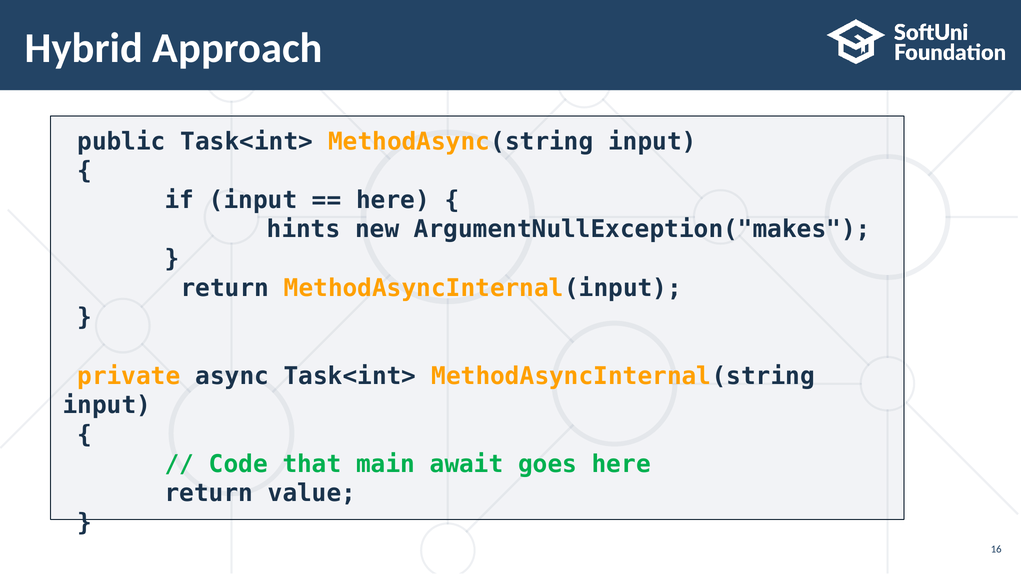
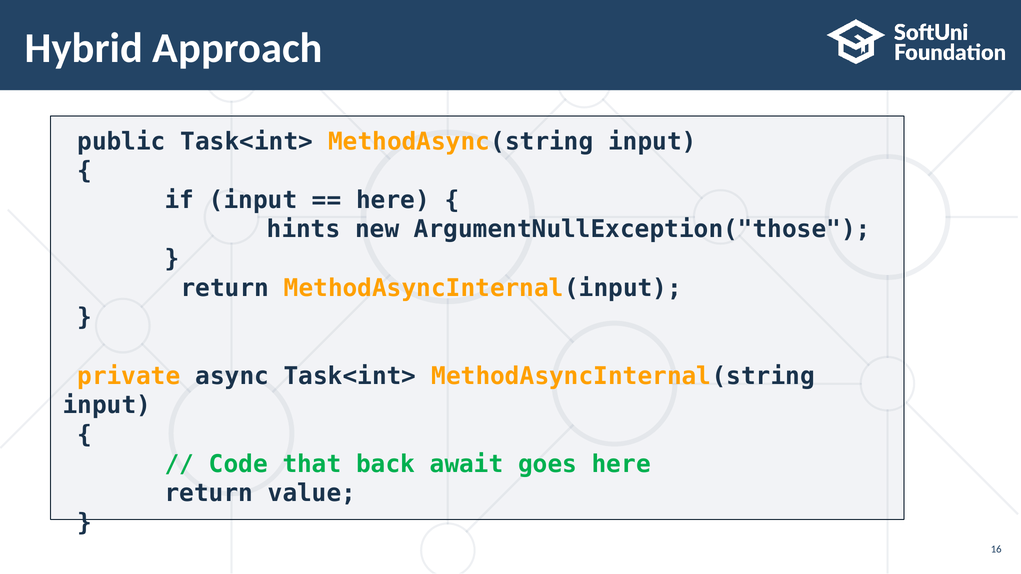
ArgumentNullException("makes: ArgumentNullException("makes -> ArgumentNullException("those (642, 230)
main: main -> back (386, 464)
